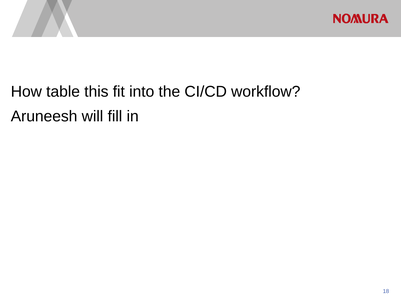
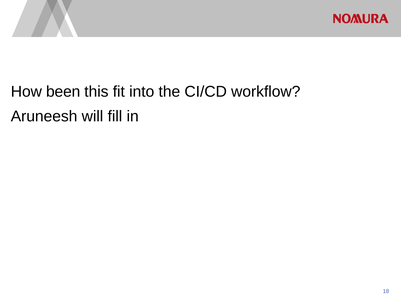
table: table -> been (63, 92)
